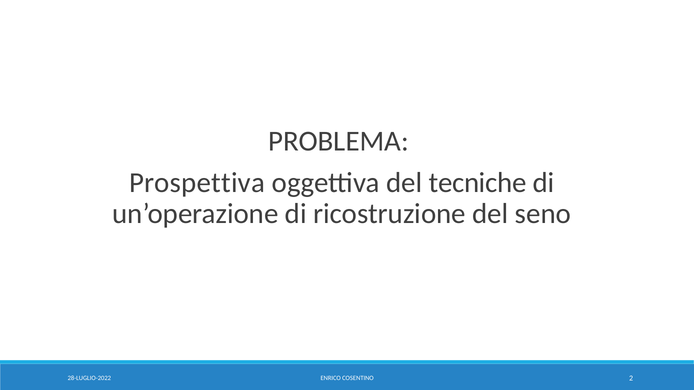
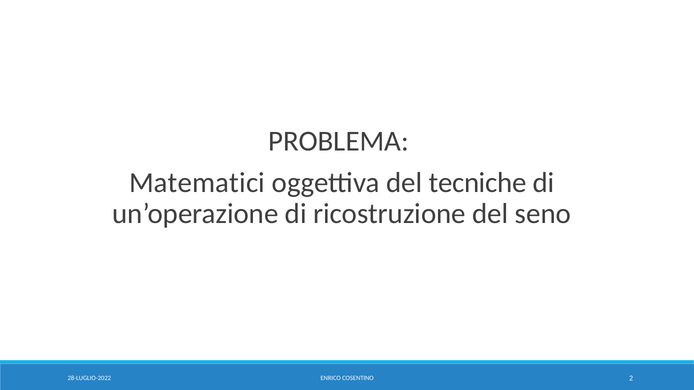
Prospettiva: Prospettiva -> Matematici (197, 183)
